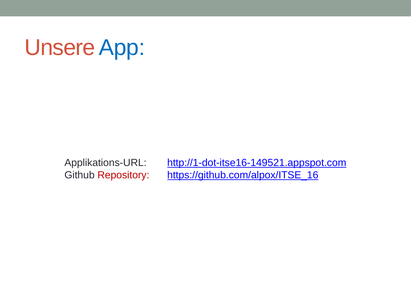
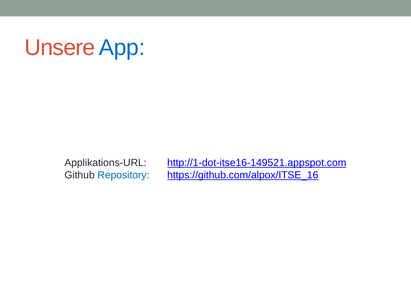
Repository colour: red -> blue (123, 175)
